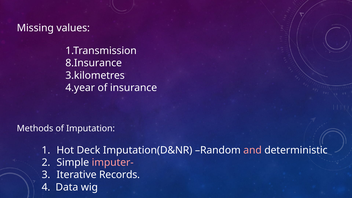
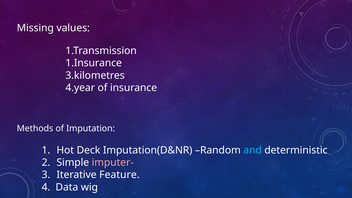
8.Insurance: 8.Insurance -> 1.Insurance (94, 63)
and colour: pink -> light blue (253, 150)
Records: Records -> Feature (119, 175)
